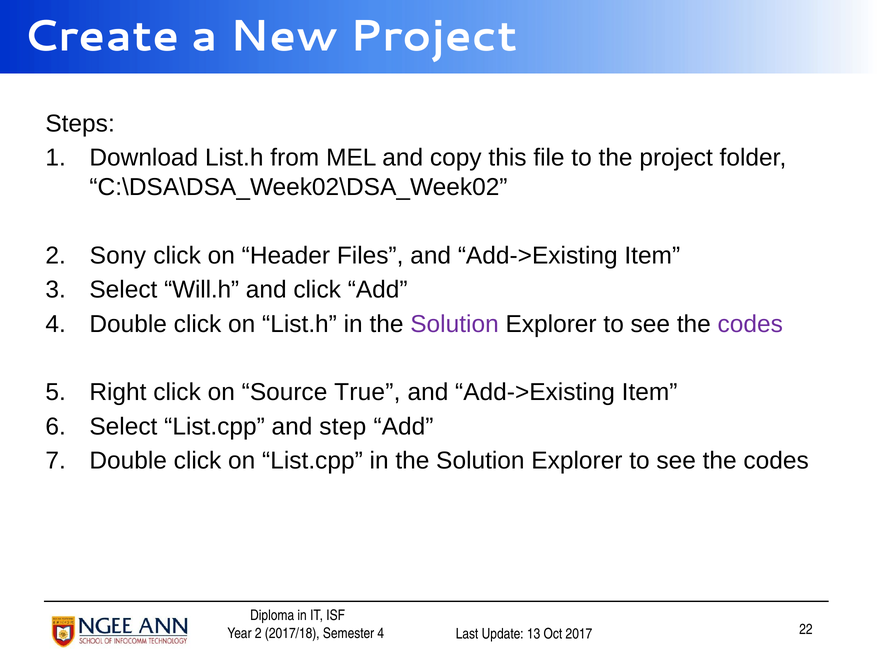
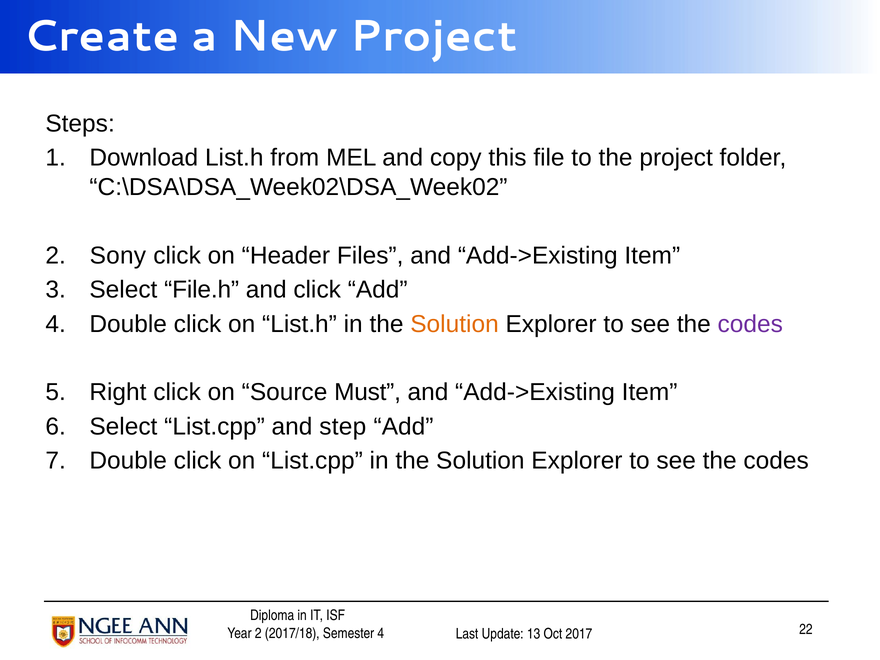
Will.h: Will.h -> File.h (202, 290)
Solution colour: purple -> orange (455, 324)
True: True -> Must (368, 392)
